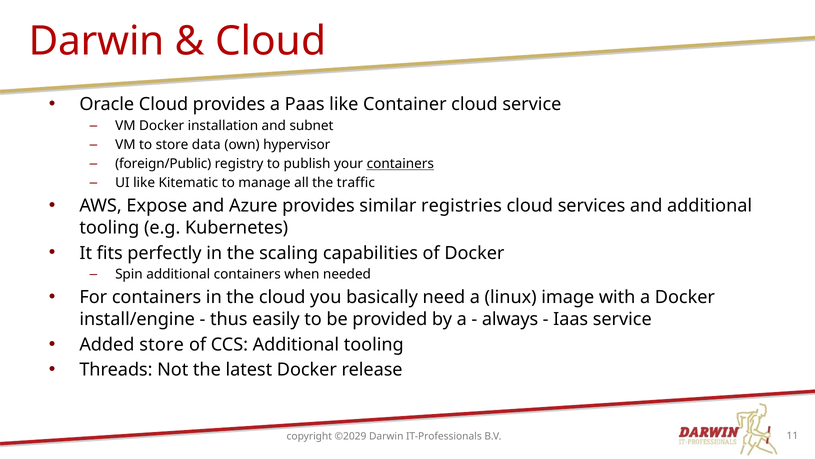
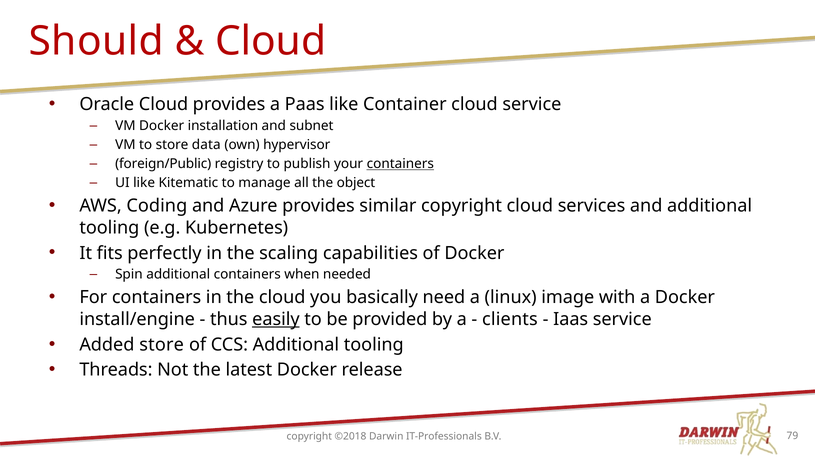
Darwin: Darwin -> Should (96, 41)
traffic: traffic -> object (356, 183)
Expose: Expose -> Coding (157, 206)
similar registries: registries -> copyright (461, 206)
easily underline: none -> present (276, 319)
always: always -> clients (510, 319)
©2029: ©2029 -> ©2018 (350, 436)
11: 11 -> 79 (792, 435)
